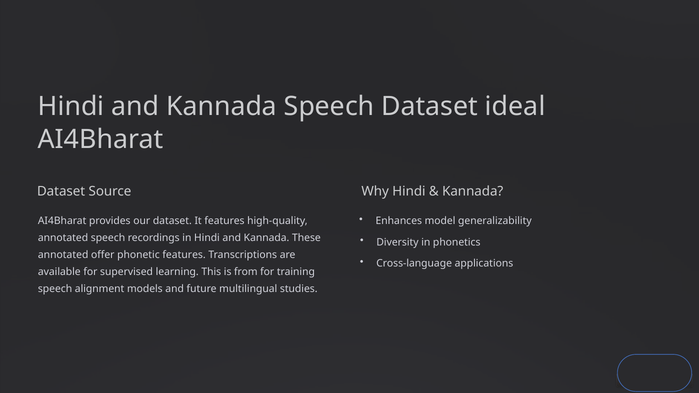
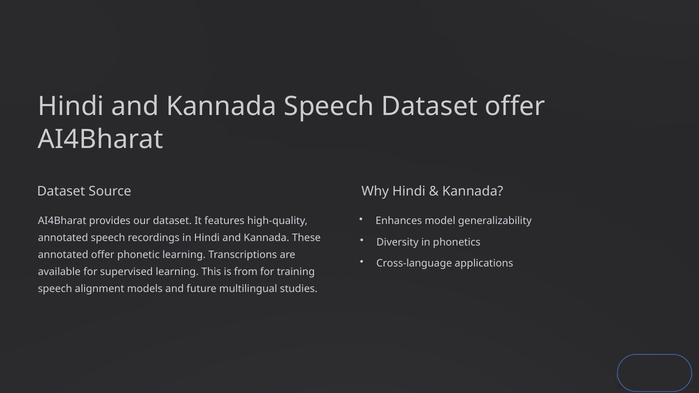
Dataset ideal: ideal -> offer (515, 106)
phonetic features: features -> learning (184, 255)
